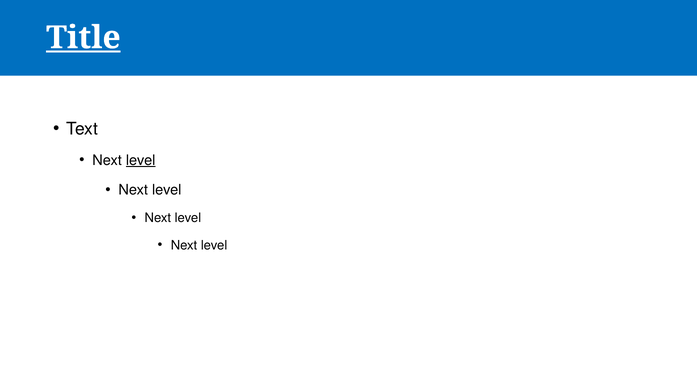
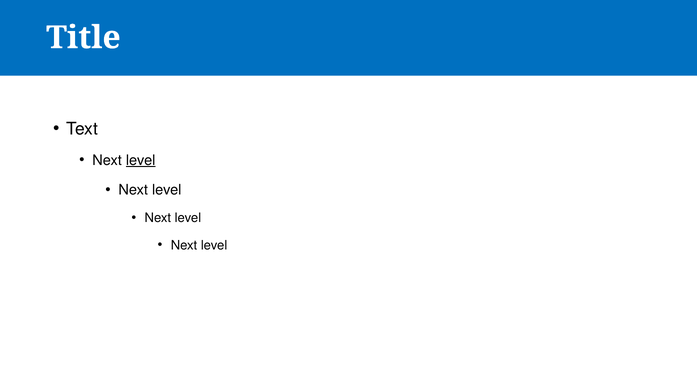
Title underline: present -> none (83, 38)
